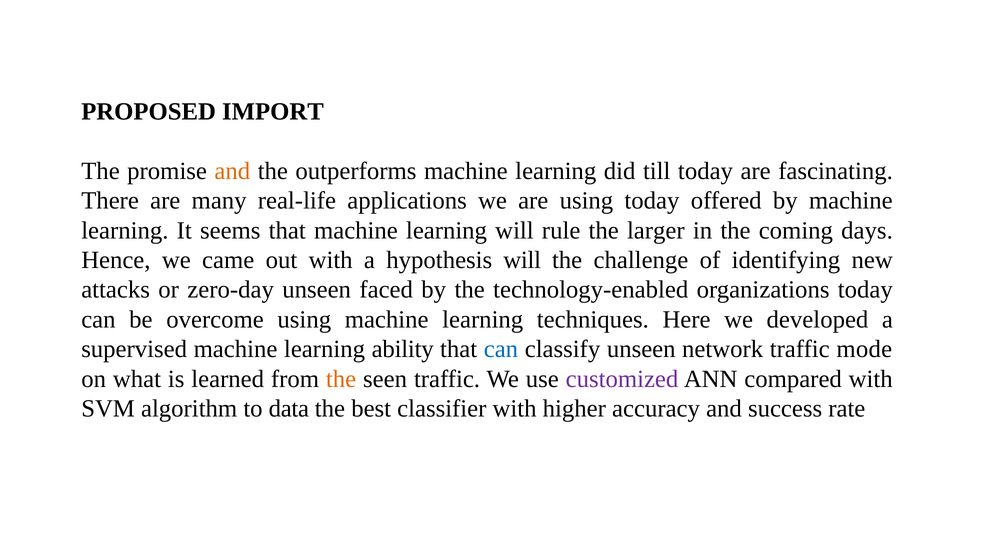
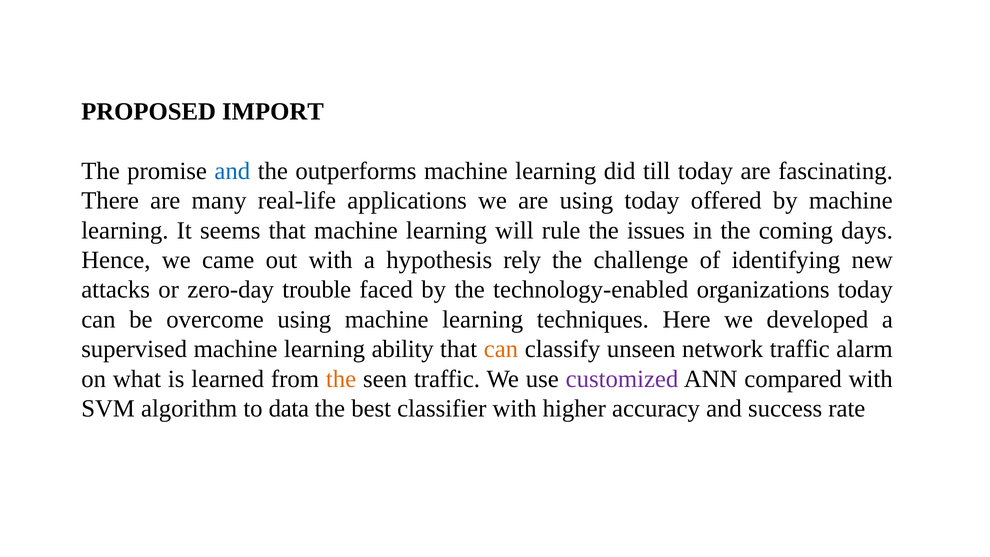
and colour: orange -> blue (232, 171)
larger: larger -> issues (656, 230)
hypothesis will: will -> rely (522, 260)
zero-day unseen: unseen -> trouble (317, 290)
can colour: blue -> orange (501, 349)
mode: mode -> alarm (864, 349)
